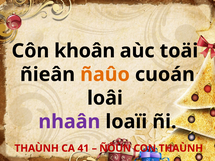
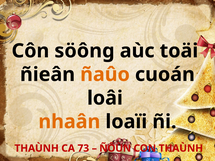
khoân: khoân -> söông (85, 51)
nhaân colour: purple -> orange (69, 122)
41: 41 -> 73 (83, 149)
